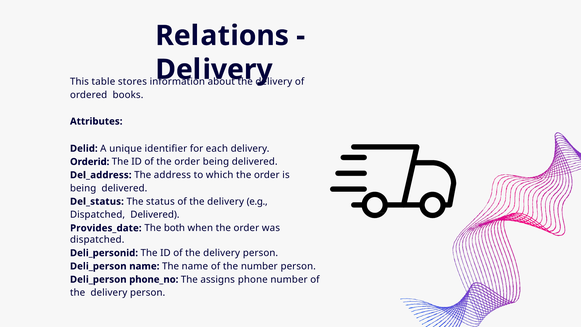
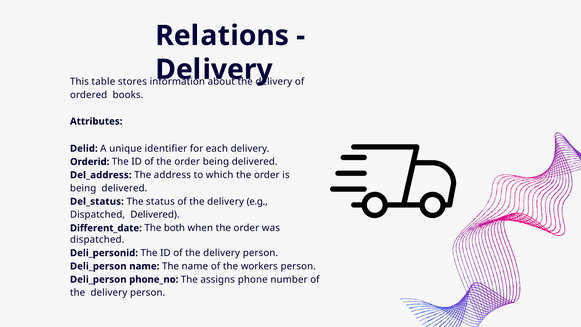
Provides_date: Provides_date -> Different_date (106, 228)
the number: number -> workers (259, 266)
